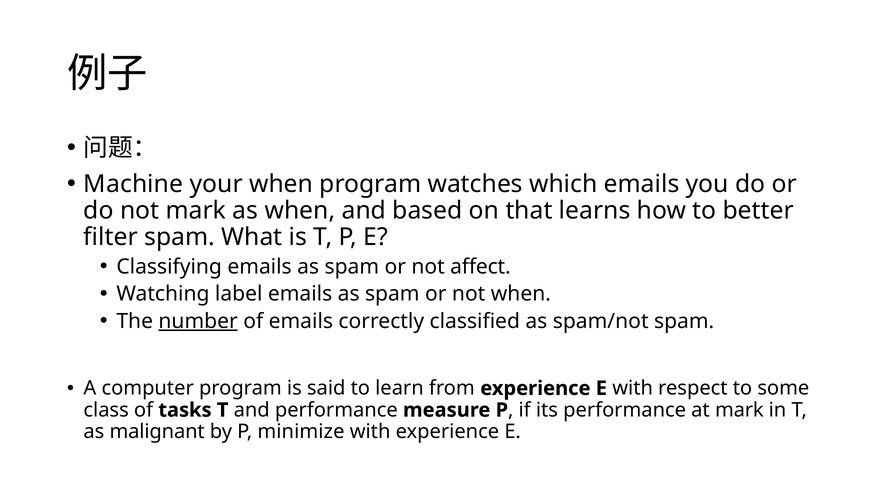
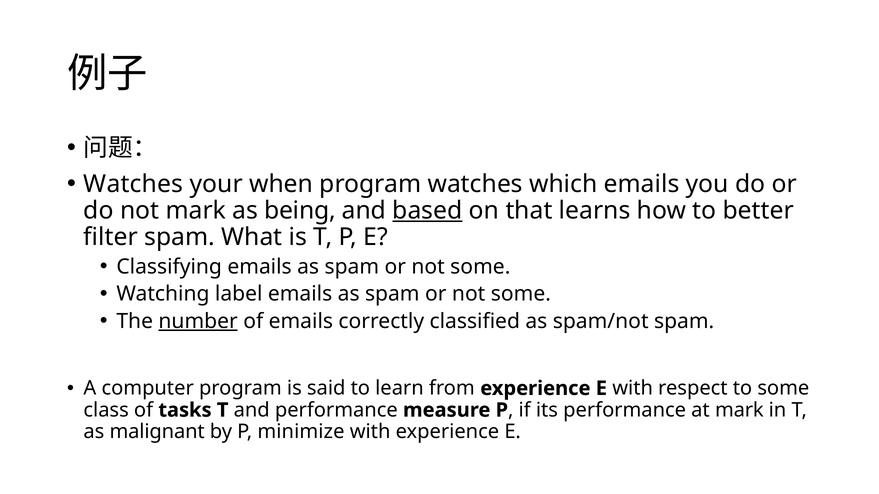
Machine: Machine -> Watches (133, 184)
as when: when -> being (300, 211)
based underline: none -> present (427, 211)
affect: affect -> some (480, 267)
when: when -> some (521, 294)
